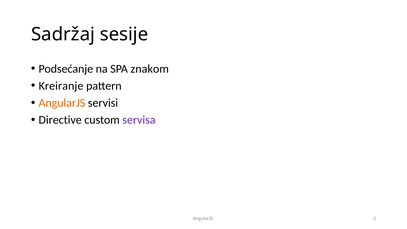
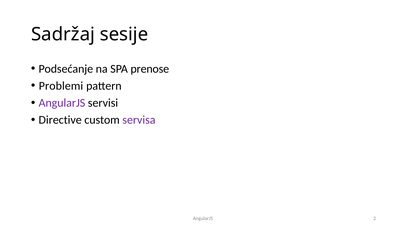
znakom: znakom -> prenose (150, 69)
Kreiranje: Kreiranje -> Problemi (61, 86)
AngularJS colour: orange -> purple (62, 103)
